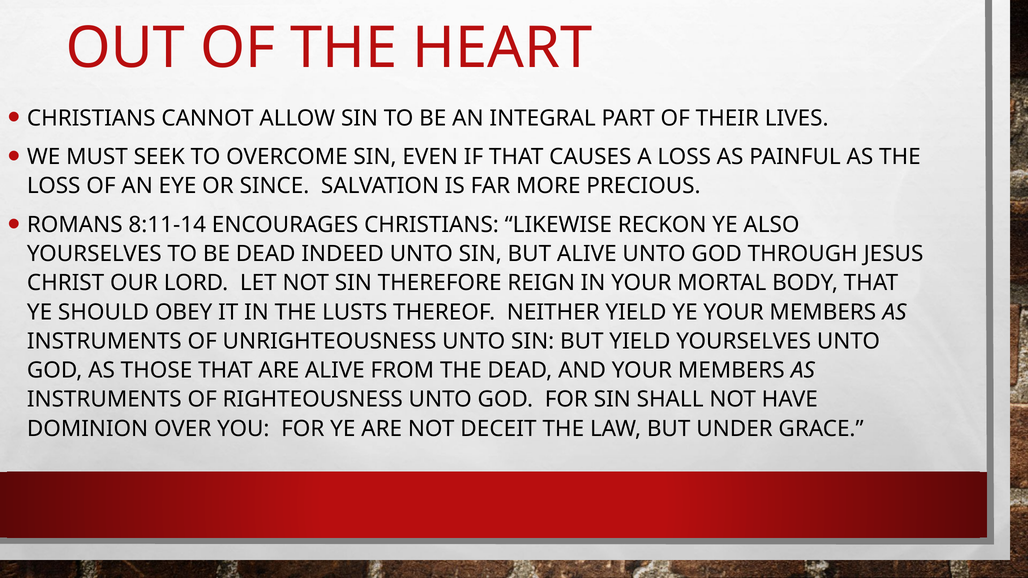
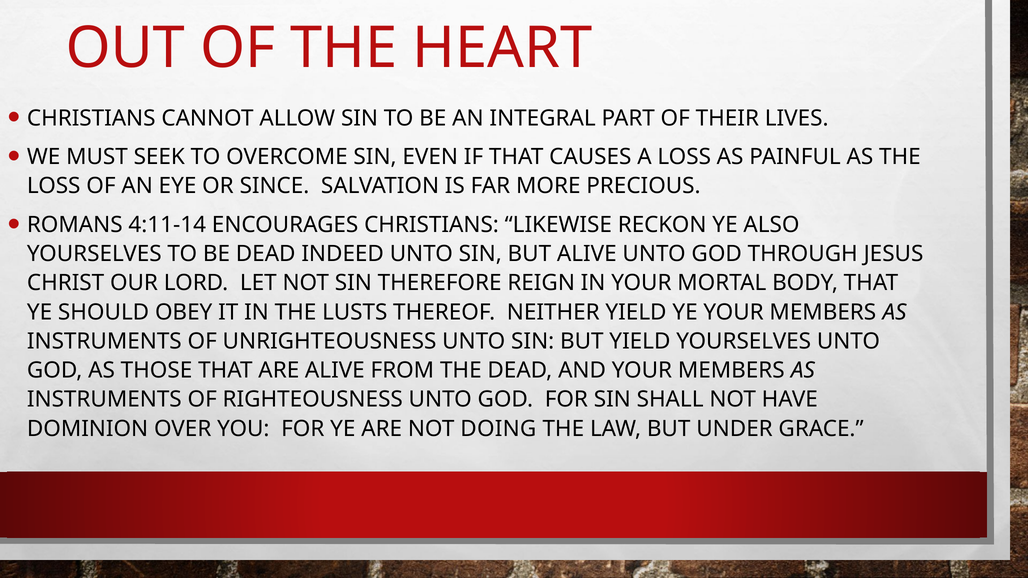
8:11-14: 8:11-14 -> 4:11-14 (167, 225)
DECEIT: DECEIT -> DOING (498, 429)
